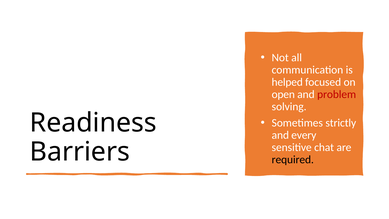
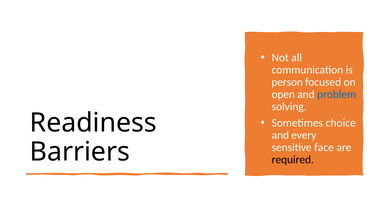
helped: helped -> person (287, 82)
problem colour: red -> blue (337, 94)
strictly: strictly -> choice (341, 123)
chat: chat -> face (324, 147)
